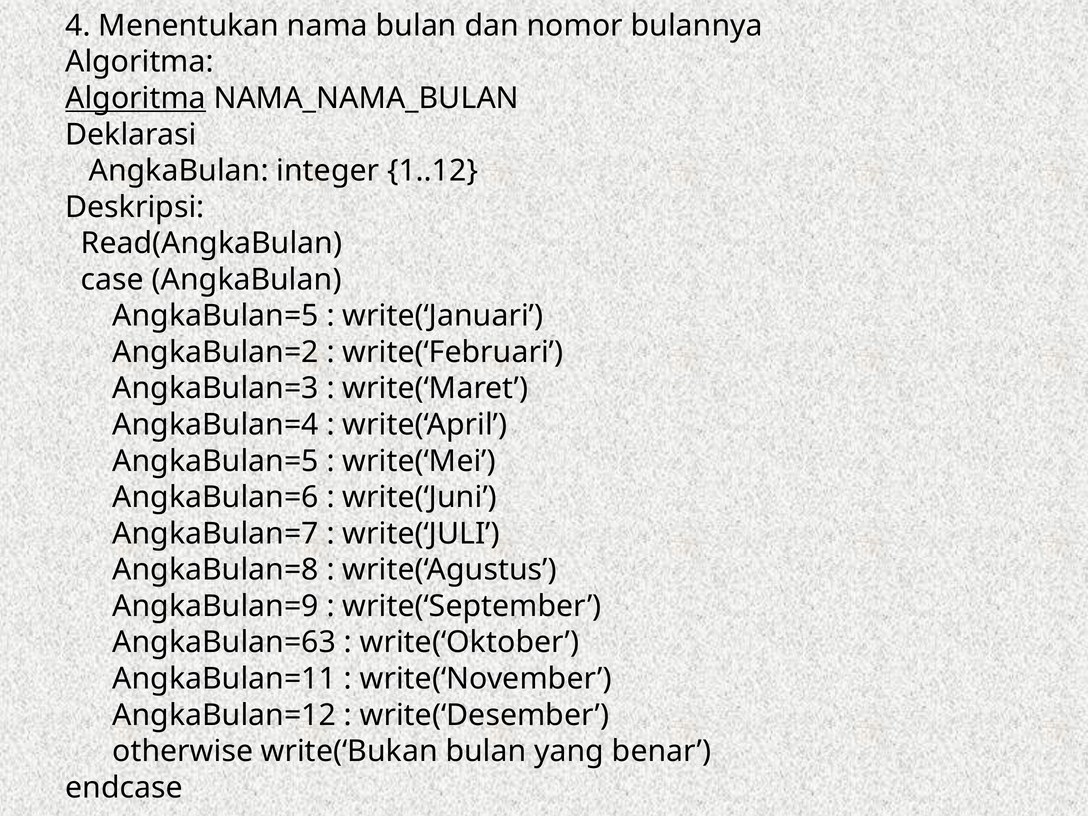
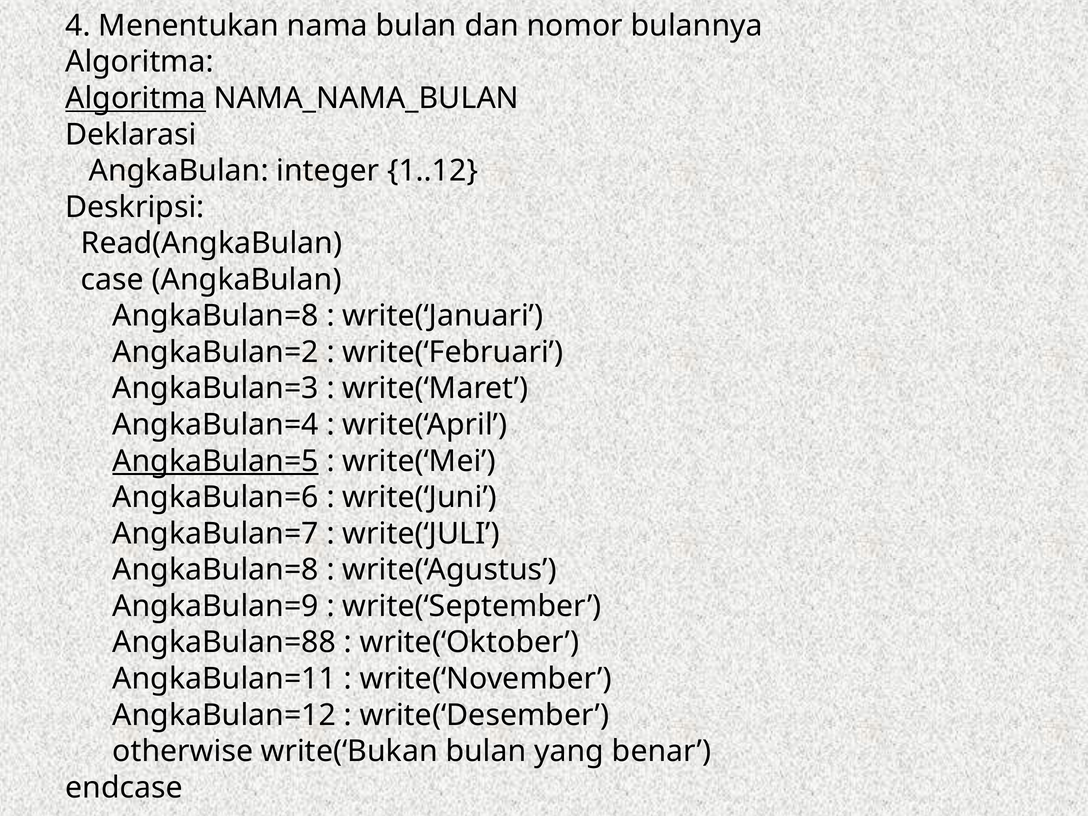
AngkaBulan=5: AngkaBulan=5 -> AngkaBulan=8 (216, 316)
AngkaBulan=5 underline: none -> present (216, 461)
AngkaBulan=63: AngkaBulan=63 -> AngkaBulan=88 (224, 642)
